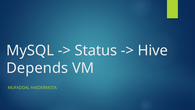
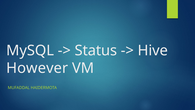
Depends: Depends -> However (37, 68)
